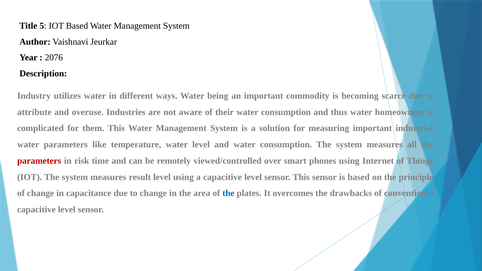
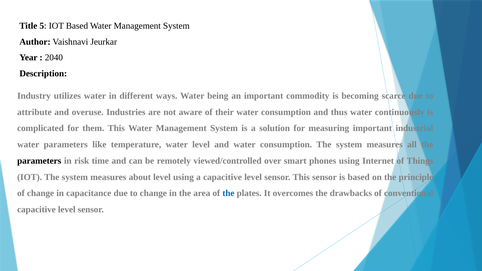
2076: 2076 -> 2040 (54, 58)
homeowners: homeowners -> continuously (400, 112)
parameters colour: red -> black (39, 161)
result: result -> about (140, 177)
